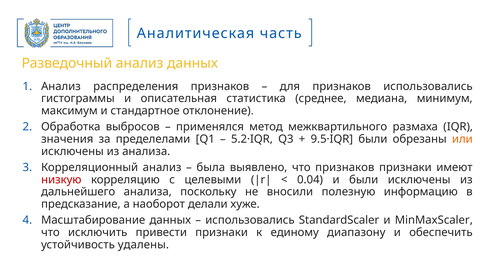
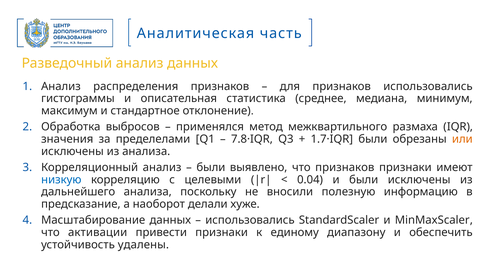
5.2·IQR: 5.2·IQR -> 7.8·IQR (252, 139)
9.5·IQR: 9.5·IQR -> 1.7·IQR (332, 139)
была: была -> были (211, 168)
низкую colour: red -> blue (61, 180)
исключить: исключить -> активации (98, 233)
